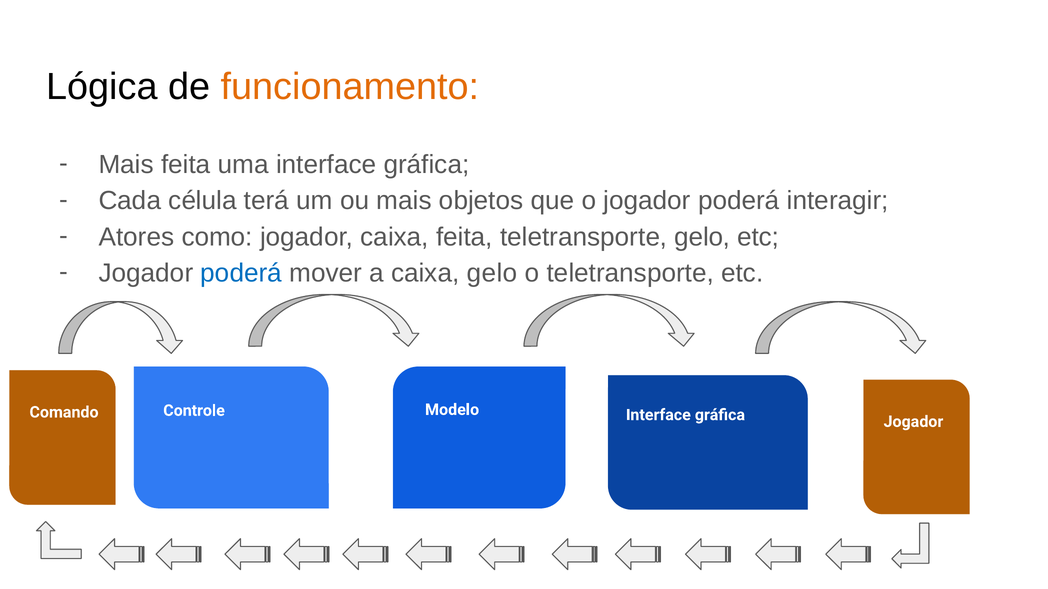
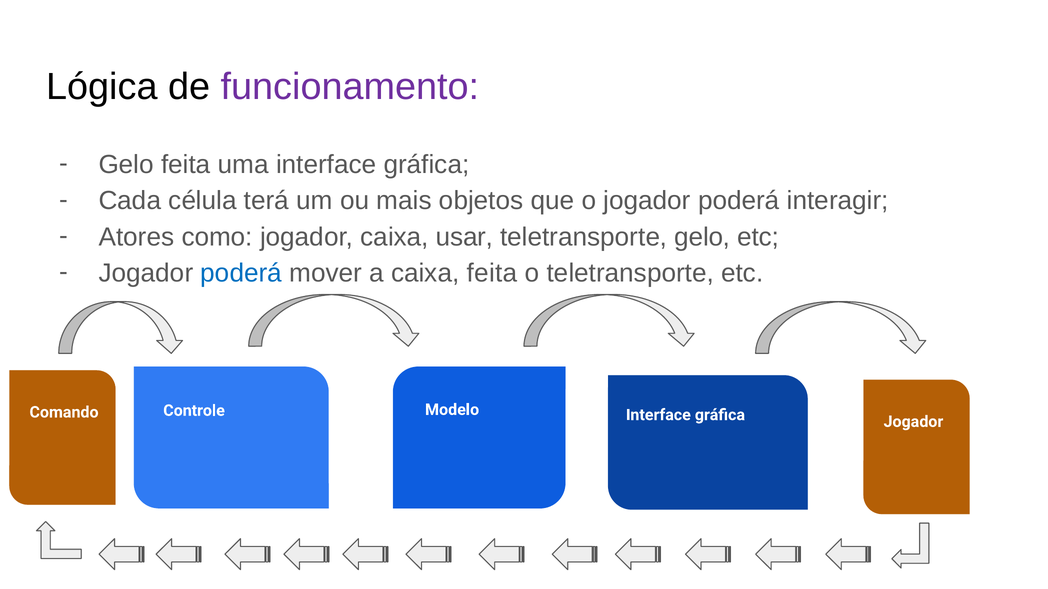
funcionamento colour: orange -> purple (350, 87)
Mais: Mais -> Gelo (126, 165)
caixa feita: feita -> usar (464, 237)
caixa gelo: gelo -> feita (492, 273)
